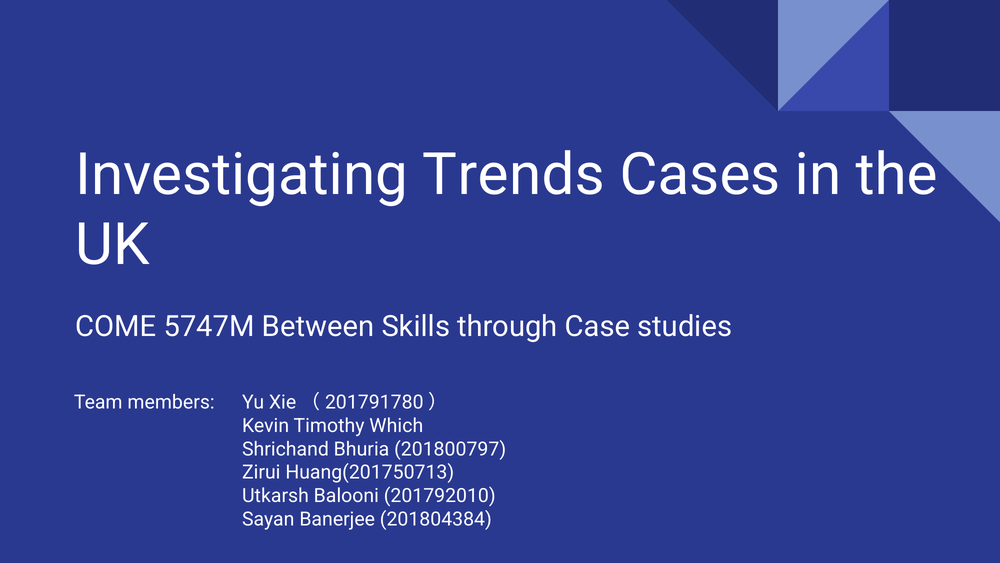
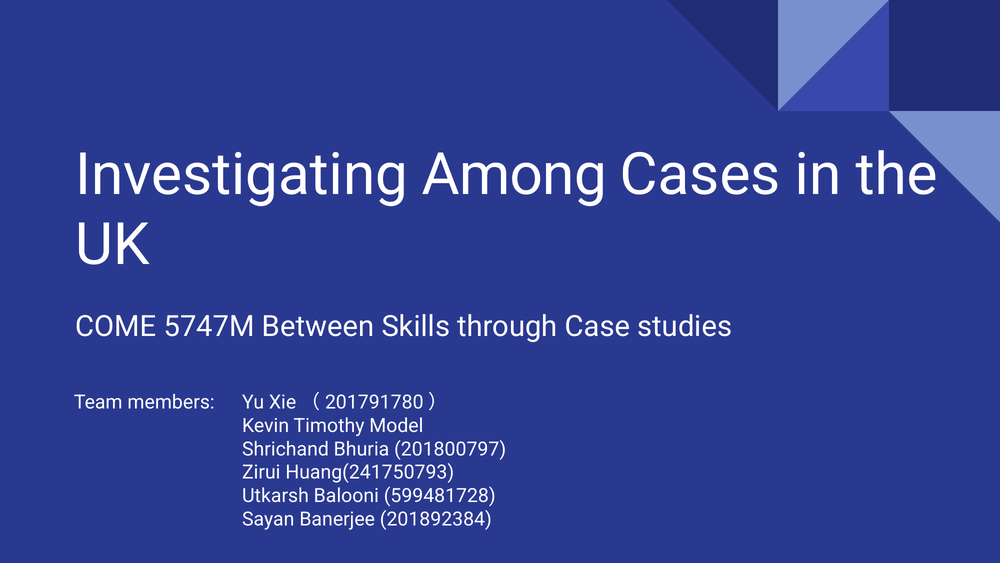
Trends: Trends -> Among (514, 175)
Which: Which -> Model (396, 425)
Huang(201750713: Huang(201750713 -> Huang(241750793 (370, 472)
201792010: 201792010 -> 599481728 (440, 495)
201804384: 201804384 -> 201892384 (436, 519)
